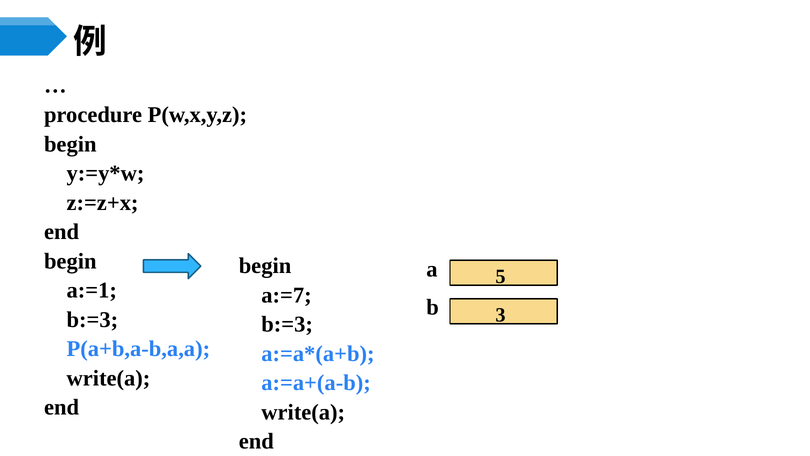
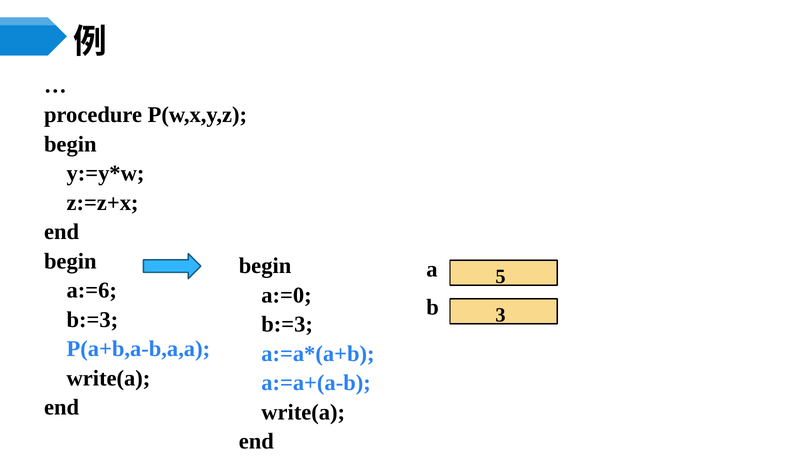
a:=1: a:=1 -> a:=6 (92, 290)
a:=7: a:=7 -> a:=0 (287, 295)
